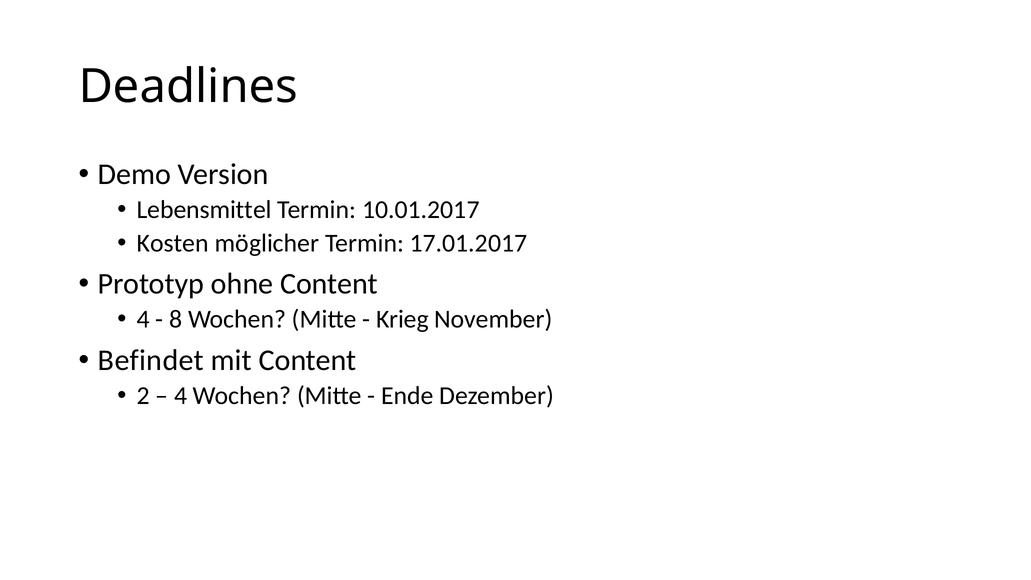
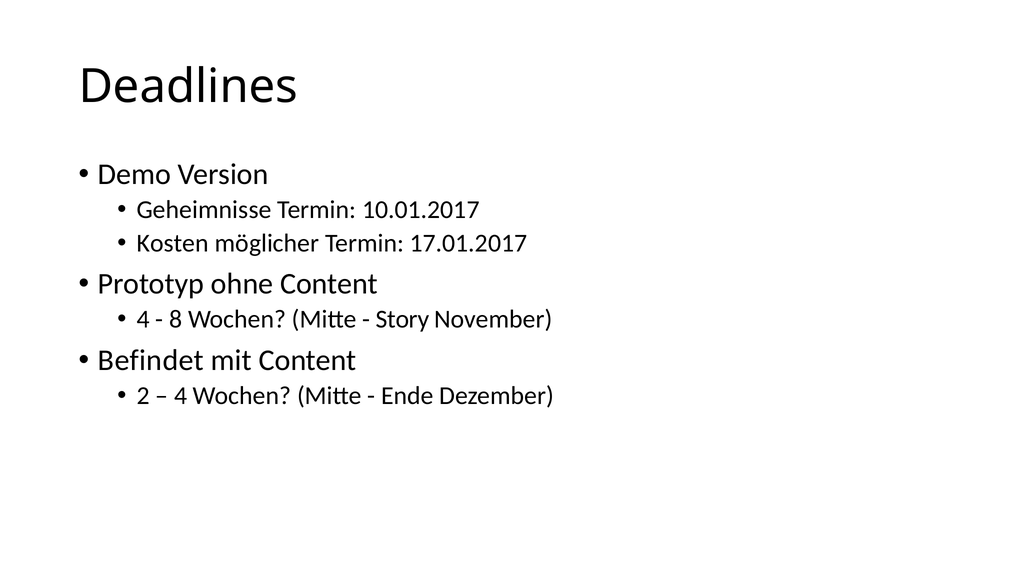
Lebensmittel: Lebensmittel -> Geheimnisse (204, 210)
Krieg: Krieg -> Story (402, 319)
